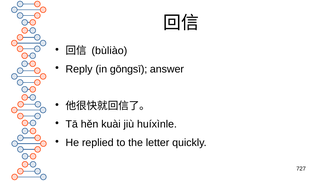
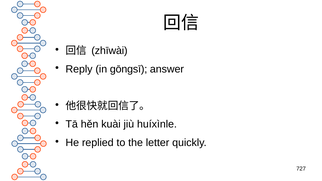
bùliào: bùliào -> zhīwài (109, 51)
